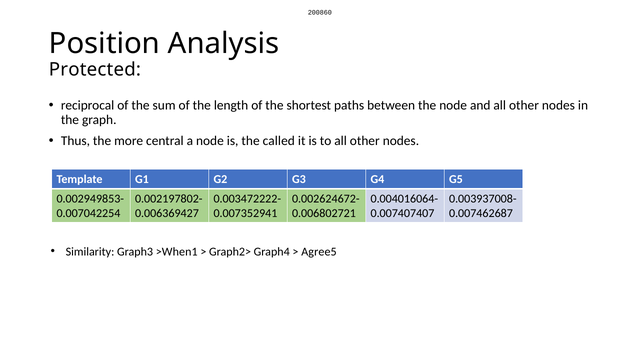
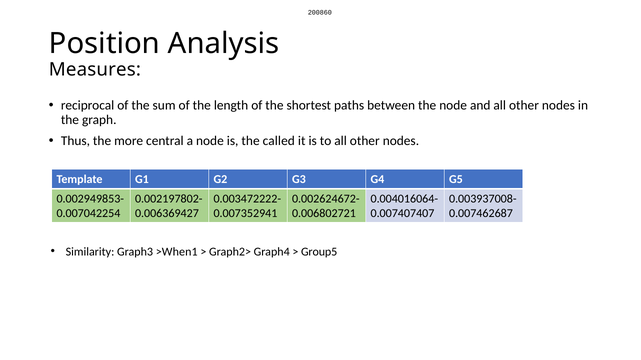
Protected: Protected -> Measures (95, 70)
Agree5: Agree5 -> Group5 (319, 252)
